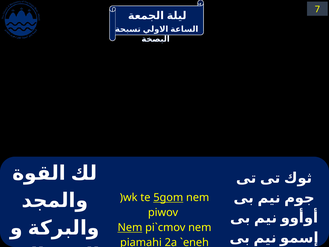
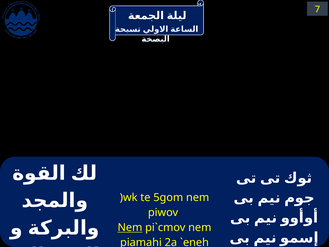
5gom underline: present -> none (168, 197)
